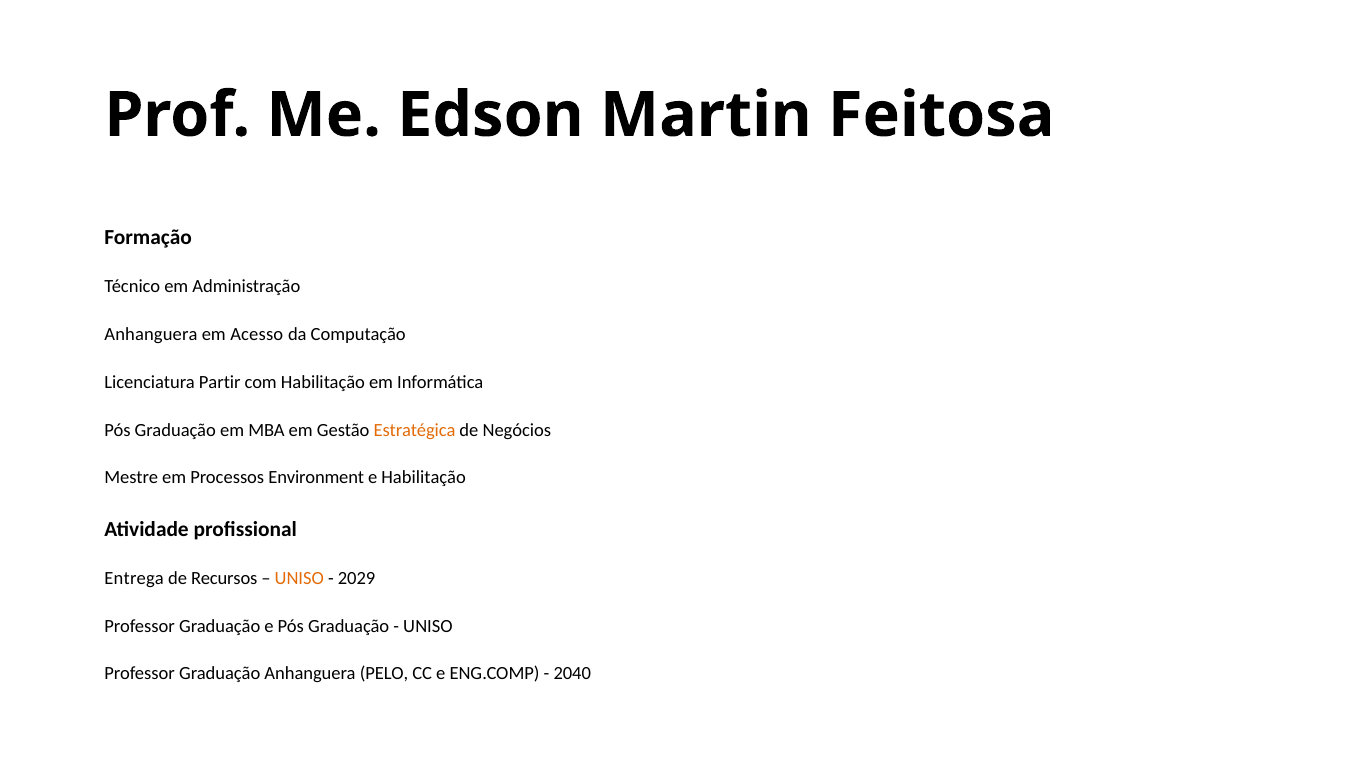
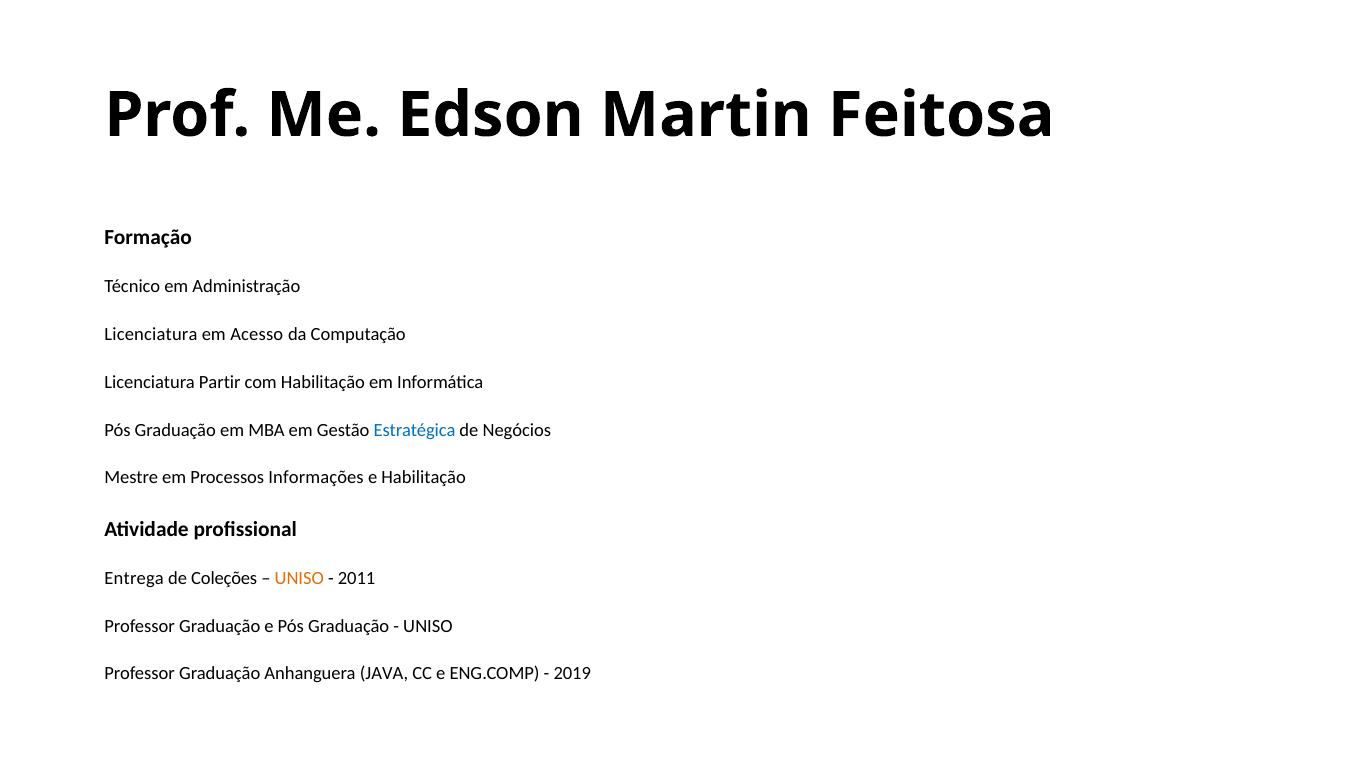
Anhanguera: Anhanguera -> Licenciatura (151, 334)
Estratégica colour: orange -> blue (415, 430)
Environment: Environment -> Informações (316, 477)
Recursos: Recursos -> Coleções (224, 578)
2029: 2029 -> 2011 (357, 578)
PELO: PELO -> JAVA (384, 673)
2040: 2040 -> 2019 (572, 673)
